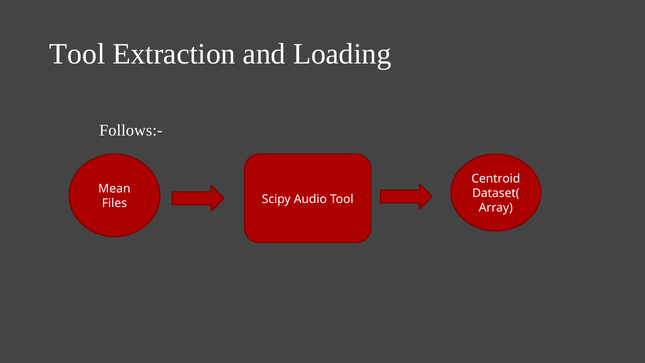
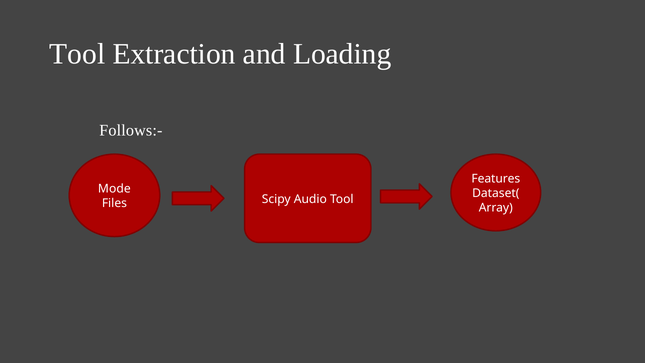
Centroid: Centroid -> Features (496, 179)
Mean: Mean -> Mode (114, 189)
